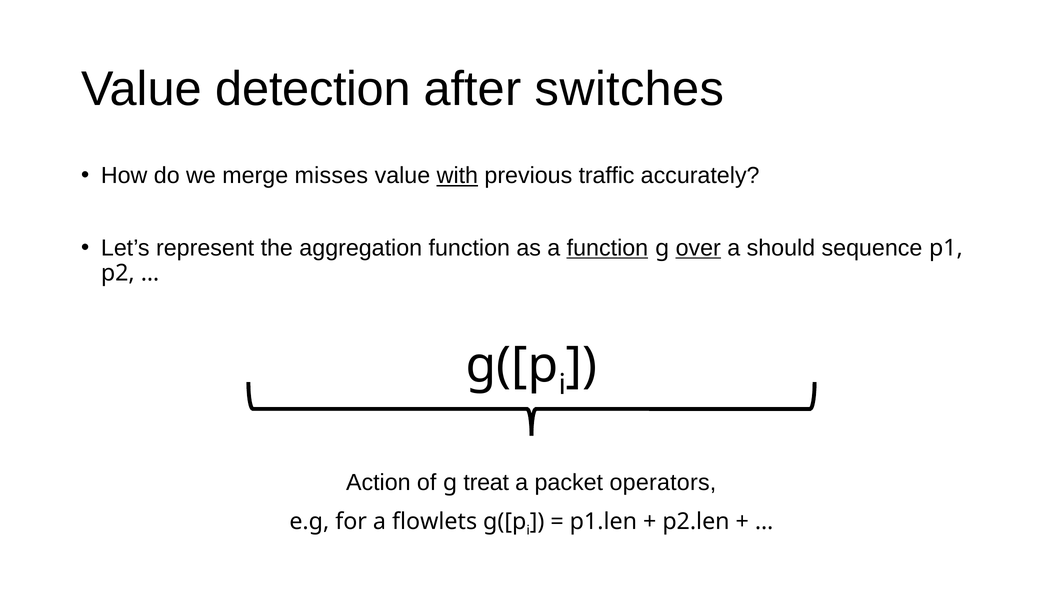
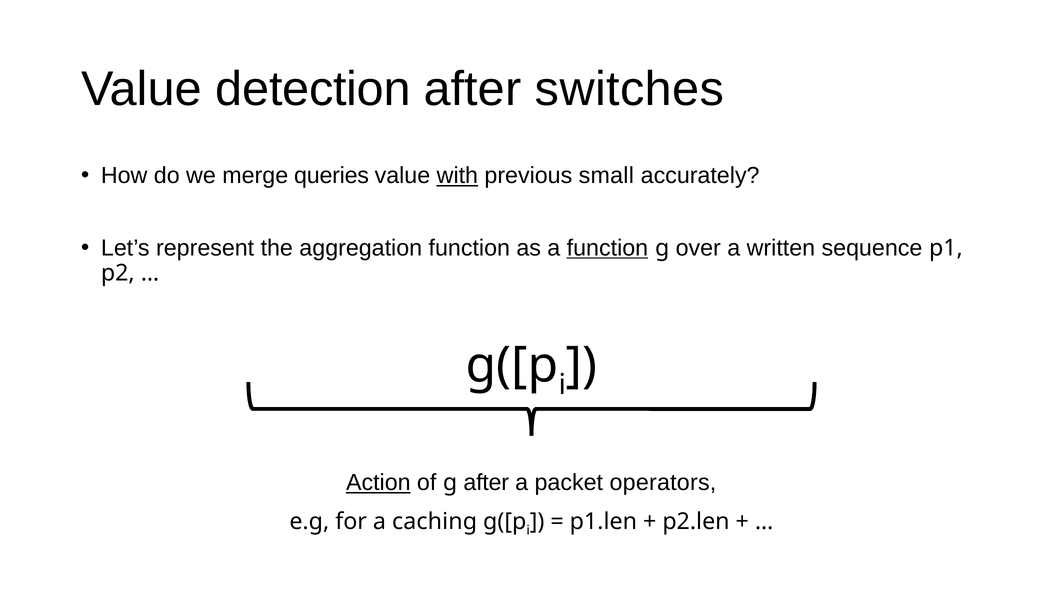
misses: misses -> queries (332, 176)
traffic: traffic -> small (606, 176)
over underline: present -> none (698, 248)
should: should -> written (781, 248)
Action underline: none -> present (378, 483)
g treat: treat -> after (486, 483)
flowlets: flowlets -> caching (435, 521)
